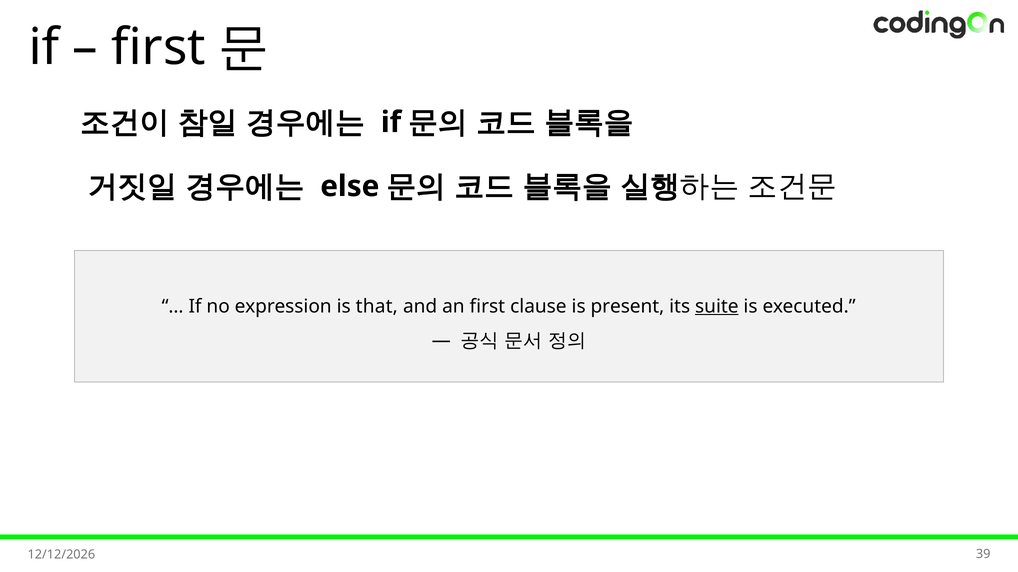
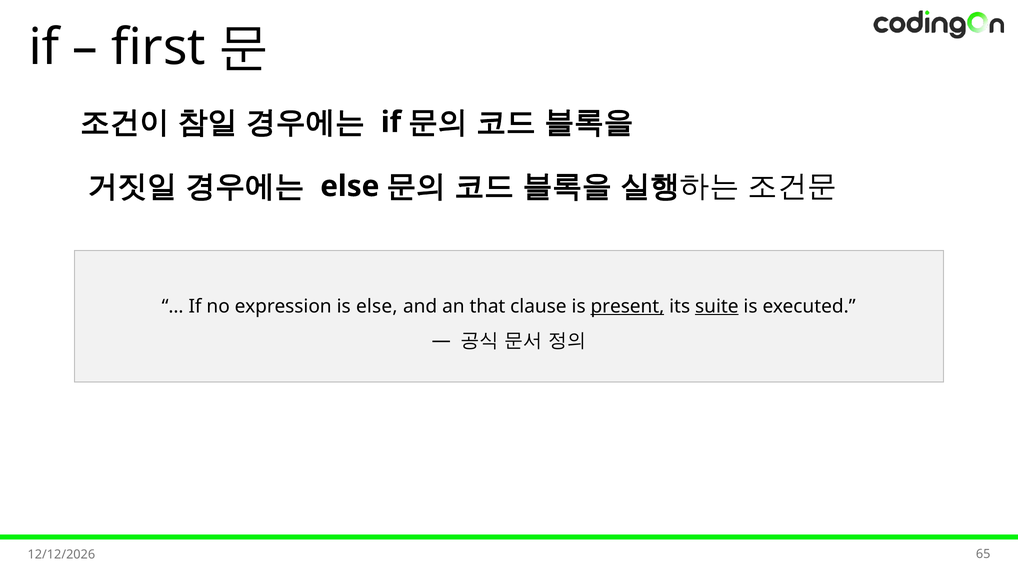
is that: that -> else (377, 307)
an first: first -> that (487, 307)
present underline: none -> present (627, 307)
39: 39 -> 65 (983, 555)
